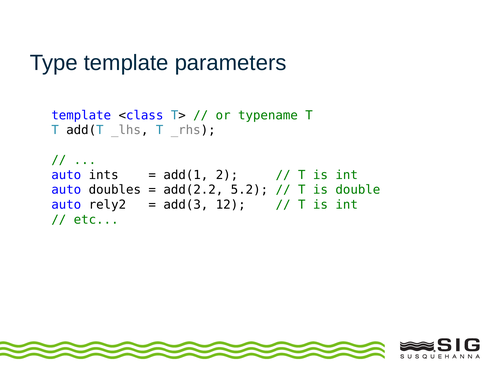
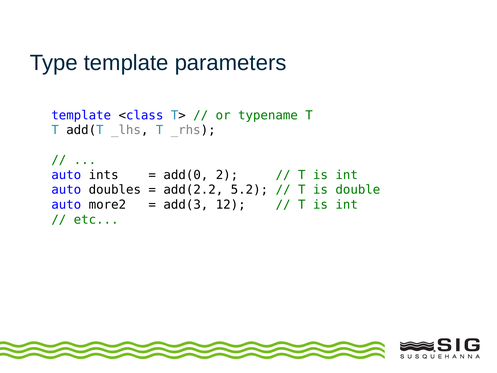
add(1: add(1 -> add(0 (186, 175)
rely2: rely2 -> more2 (107, 205)
